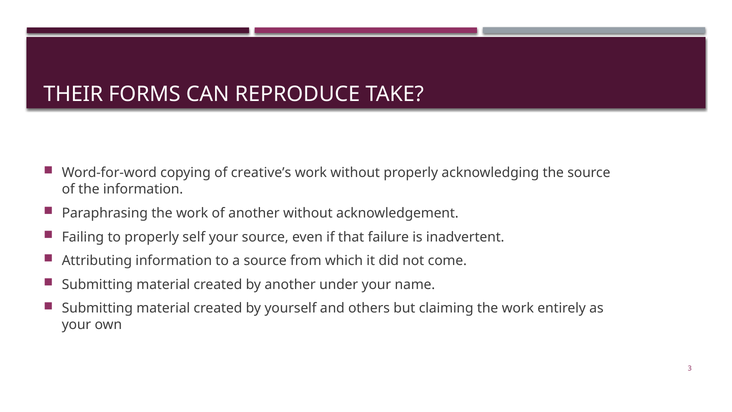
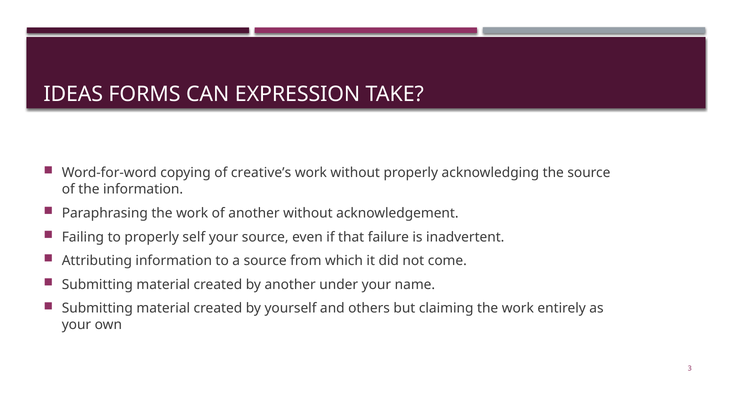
THEIR: THEIR -> IDEAS (73, 94)
REPRODUCE: REPRODUCE -> EXPRESSION (298, 94)
